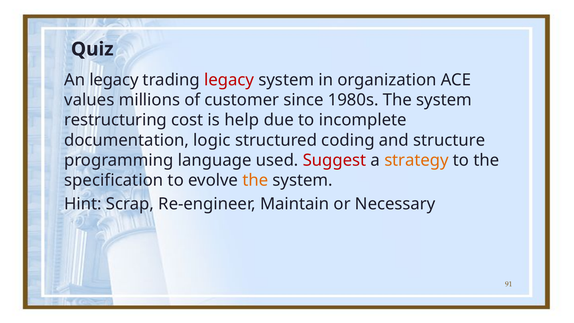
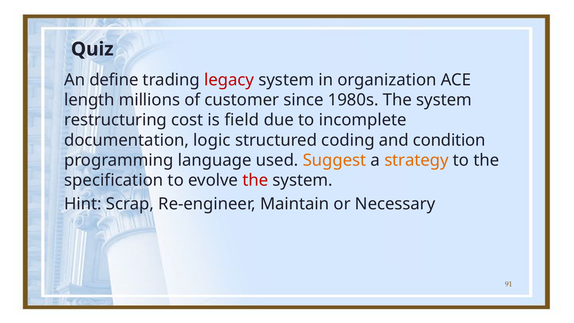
An legacy: legacy -> define (114, 80)
values: values -> length (89, 100)
help: help -> field (242, 120)
structure: structure -> condition (449, 140)
Suggest colour: red -> orange (335, 160)
the colour: orange -> red (255, 180)
